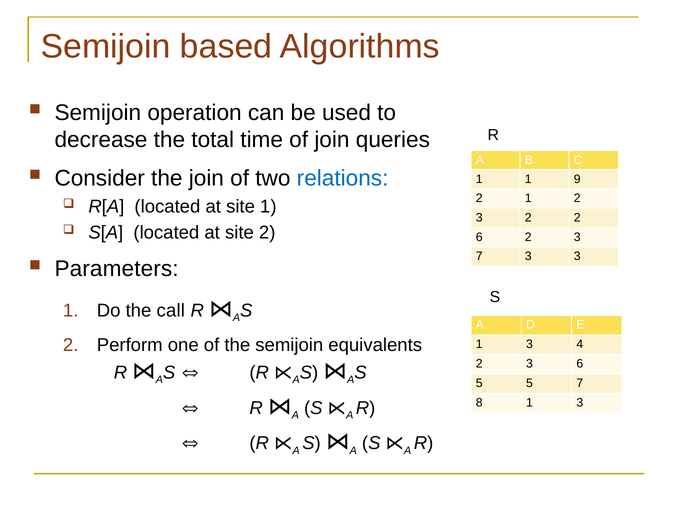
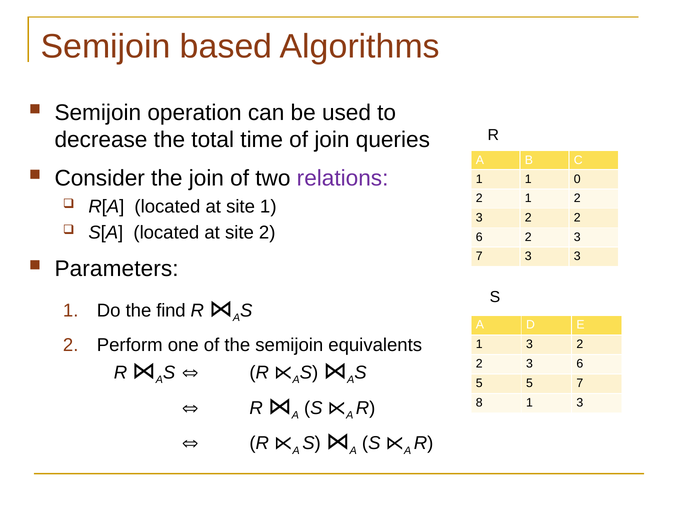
relations colour: blue -> purple (343, 178)
9: 9 -> 0 (577, 179)
call: call -> find (171, 310)
1 3 4: 4 -> 2 (580, 344)
